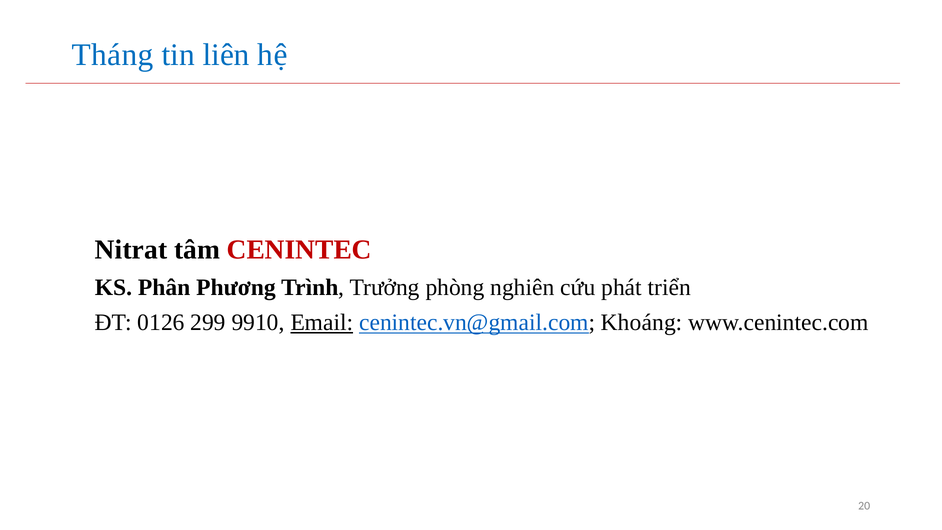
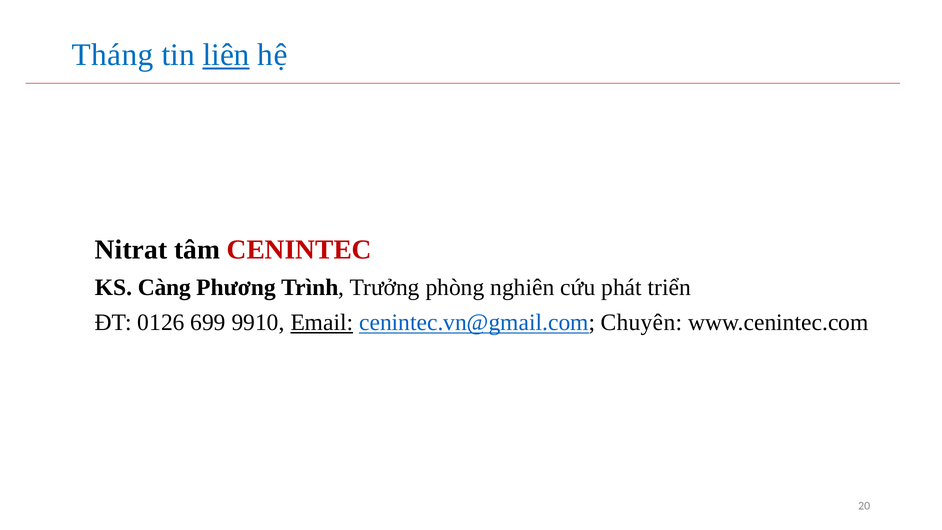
liên underline: none -> present (226, 55)
Phân: Phân -> Càng (164, 287)
299: 299 -> 699 (208, 322)
Khoáng: Khoáng -> Chuyên (641, 322)
